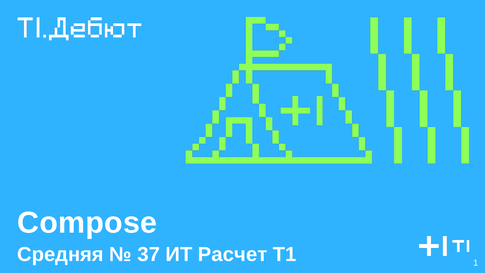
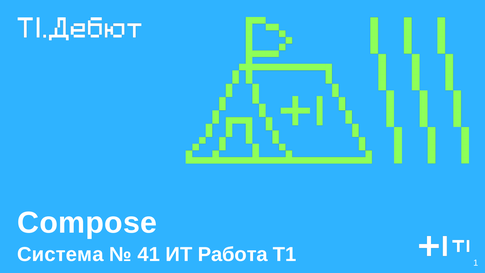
Средняя: Средняя -> Система (60, 254)
37: 37 -> 41 (149, 254)
Расчет: Расчет -> Работа (233, 254)
